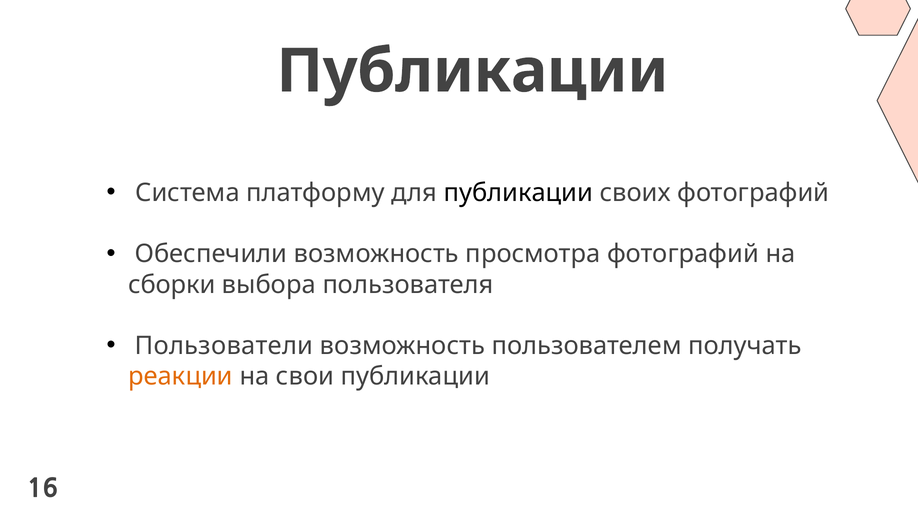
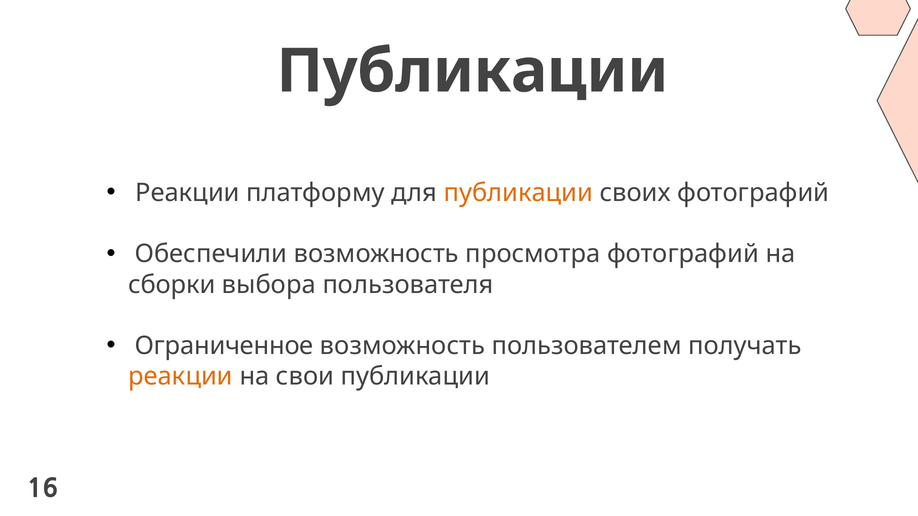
Система: Система -> Реакции (187, 193)
публикации colour: black -> orange (518, 193)
Пользователи: Пользователи -> Ограниченное (224, 346)
